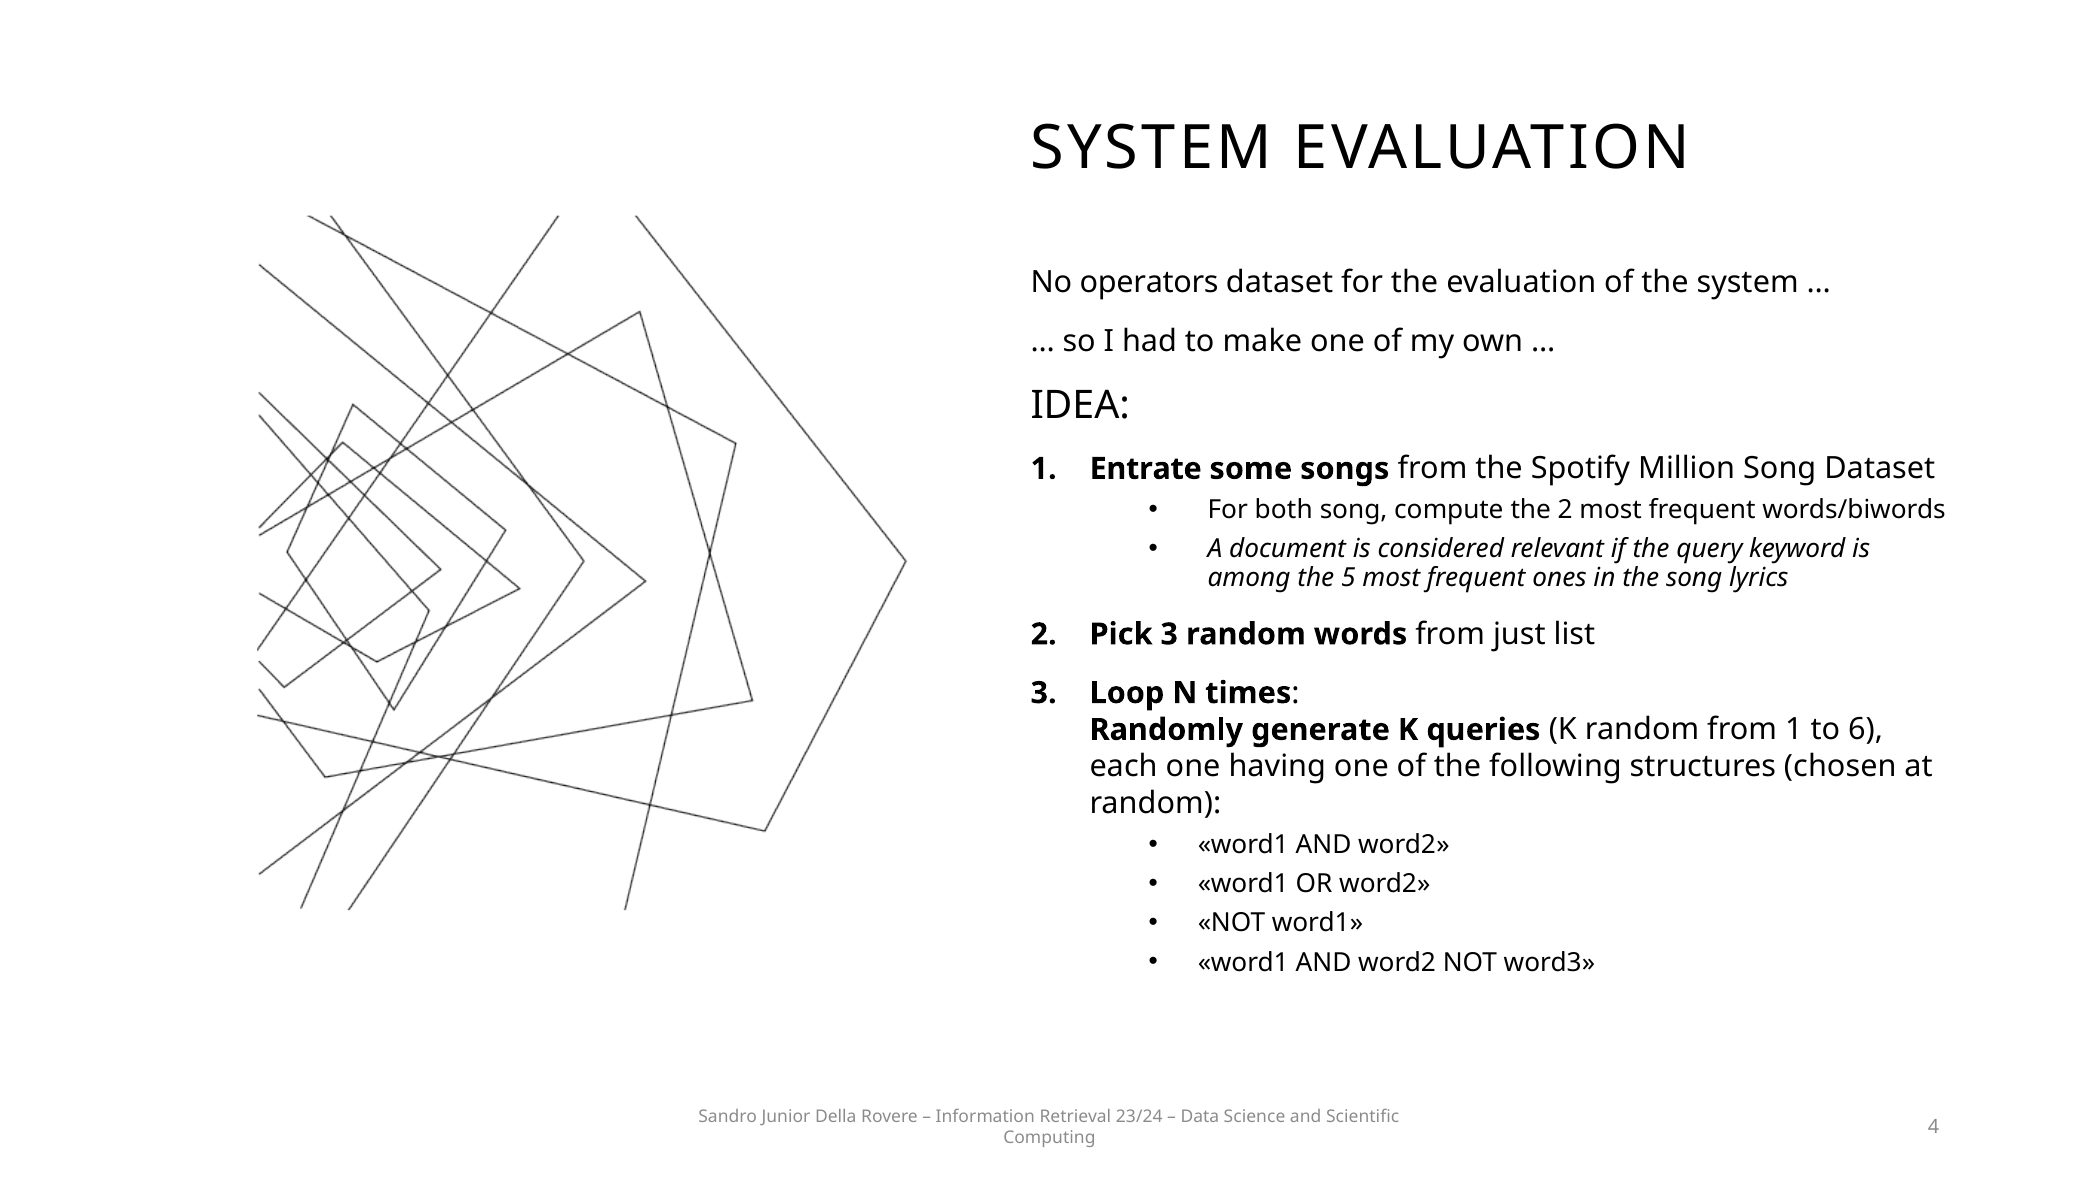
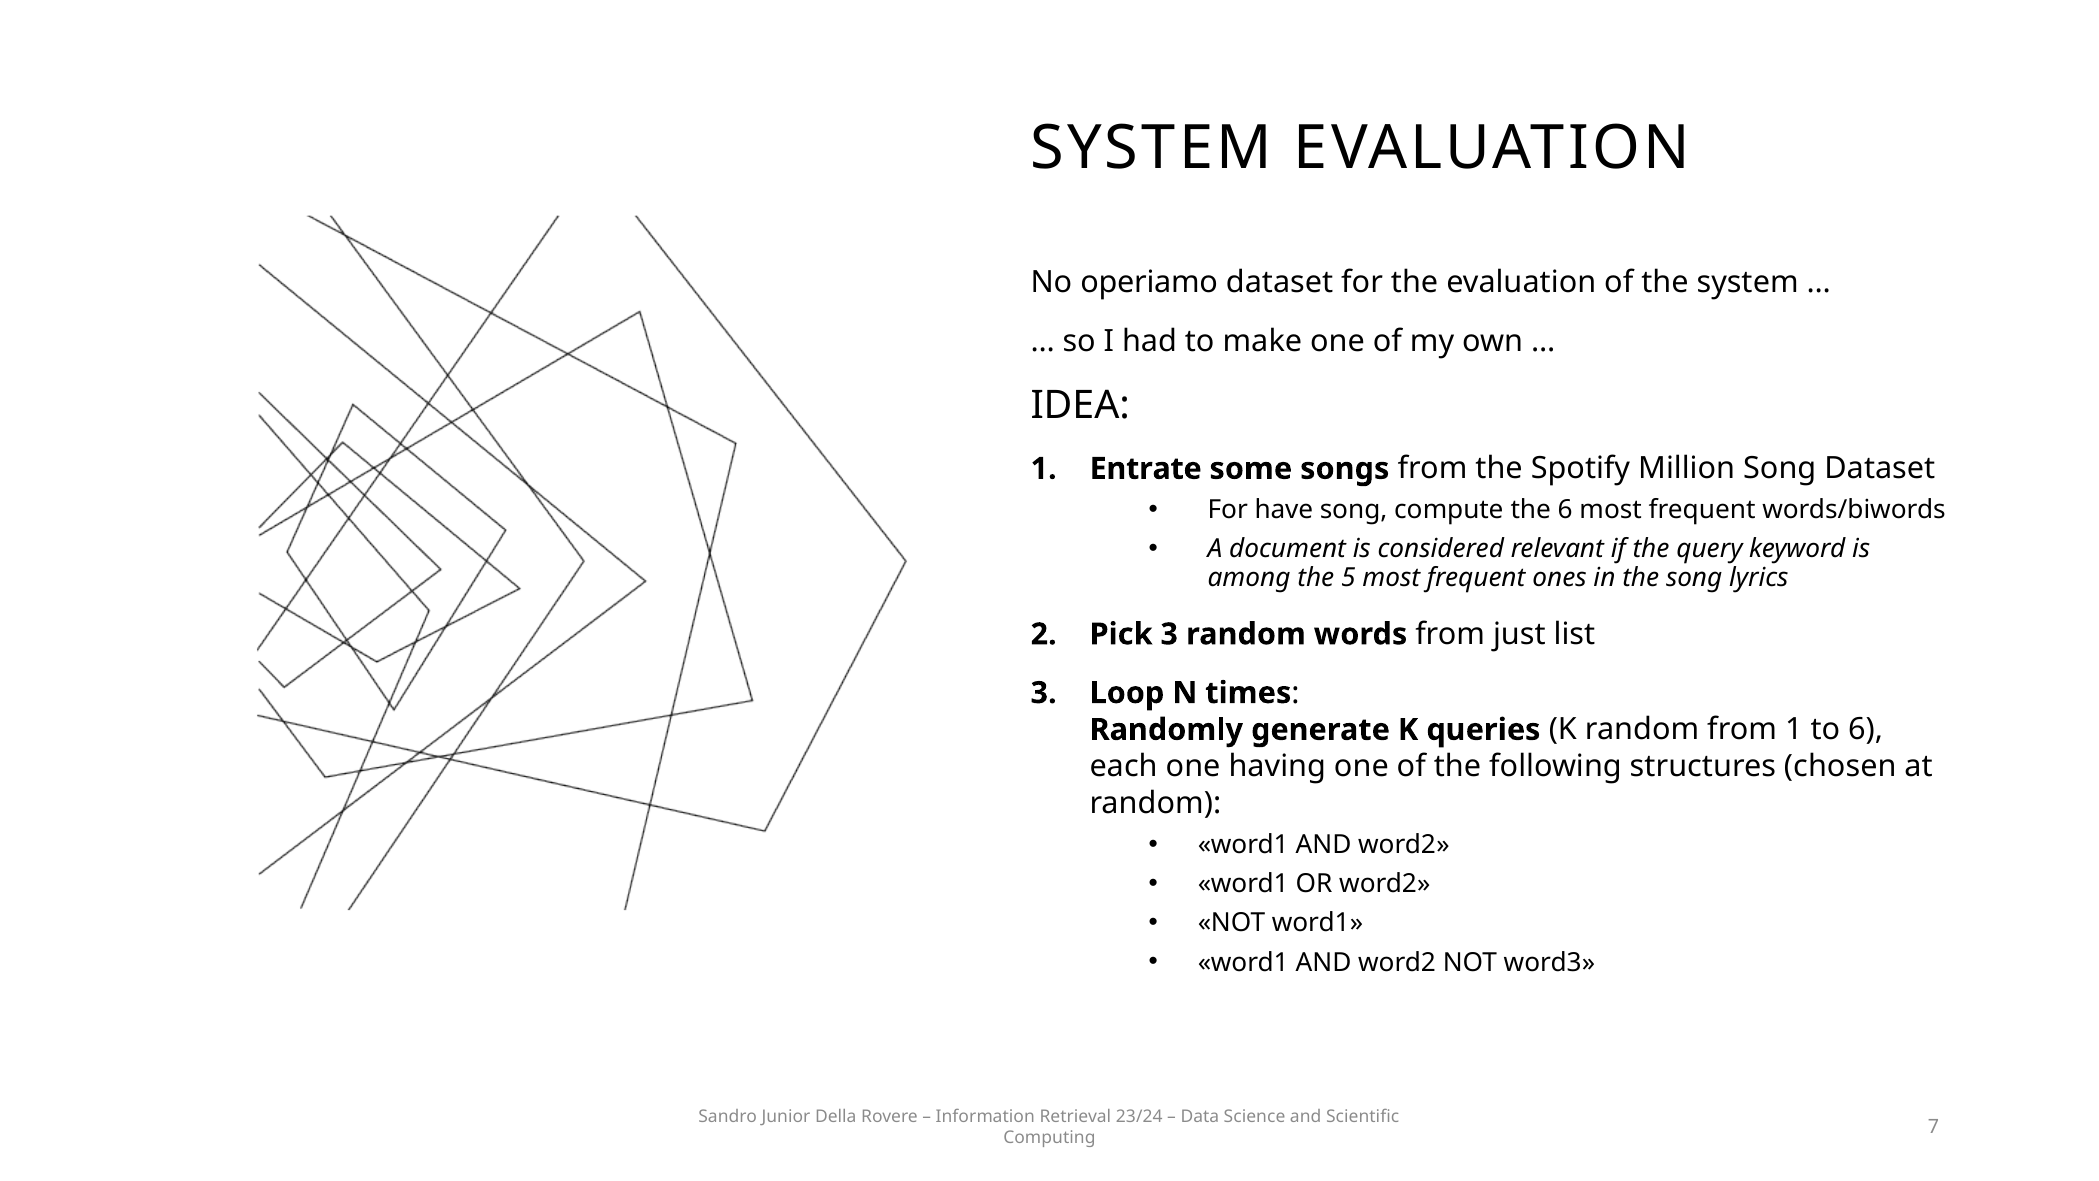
operators: operators -> operiamo (1149, 282)
both: both -> have (1284, 510)
the 2: 2 -> 6 (1565, 510)
4: 4 -> 7 (1934, 1127)
